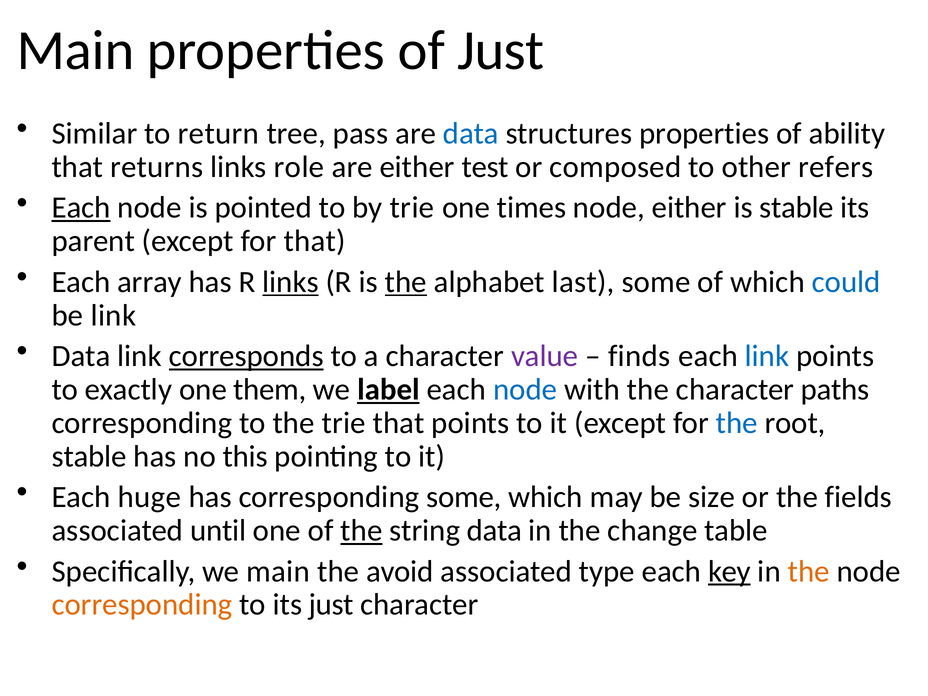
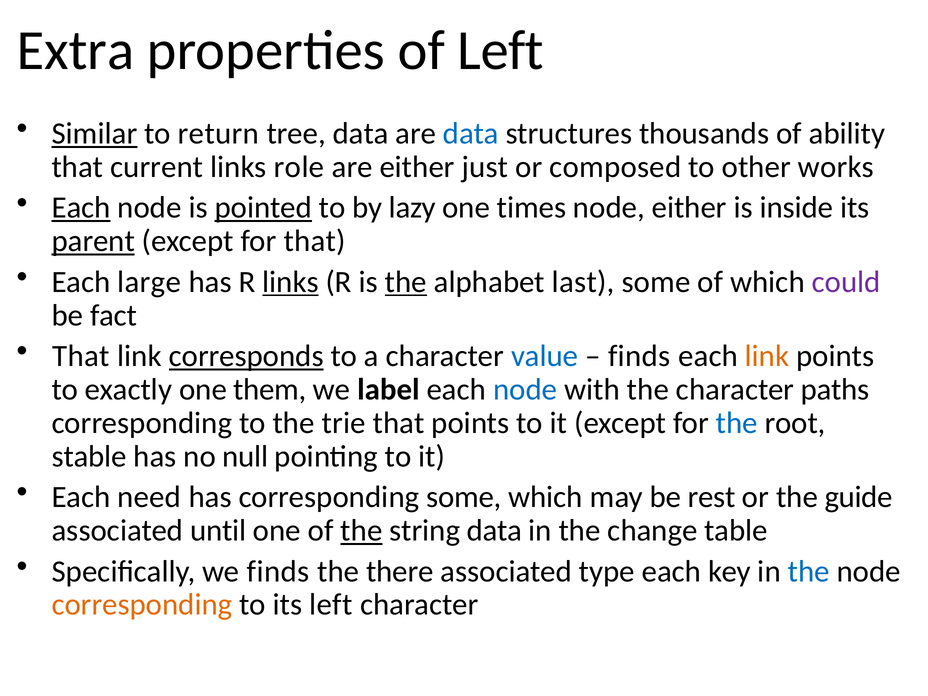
Main: Main -> Extra (76, 50)
of Just: Just -> Left (501, 50)
Similar underline: none -> present (95, 134)
tree pass: pass -> data (361, 134)
structures properties: properties -> thousands (704, 134)
returns: returns -> current (157, 167)
test: test -> just (485, 167)
refers: refers -> works (836, 167)
pointed underline: none -> present (263, 208)
by trie: trie -> lazy (412, 208)
is stable: stable -> inside (796, 208)
parent underline: none -> present (93, 241)
array: array -> large (149, 282)
could colour: blue -> purple (846, 282)
be link: link -> fact (114, 315)
Data: Data -> That (81, 356)
value colour: purple -> blue (545, 356)
link colour: blue -> orange (767, 356)
label underline: present -> none (388, 390)
this: this -> null (245, 456)
huge: huge -> need (149, 497)
size: size -> rest (712, 497)
fields: fields -> guide (859, 497)
we main: main -> finds (278, 571)
avoid: avoid -> there (400, 571)
key underline: present -> none (729, 571)
the colour: orange -> blue (809, 571)
its just: just -> left (331, 605)
